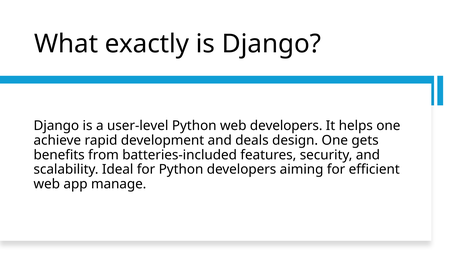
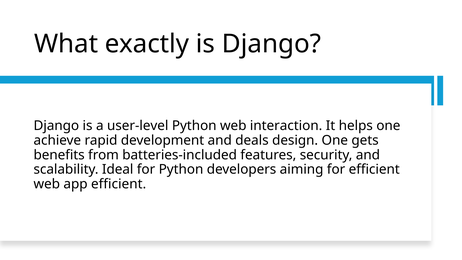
web developers: developers -> interaction (286, 126)
app manage: manage -> efficient (119, 184)
